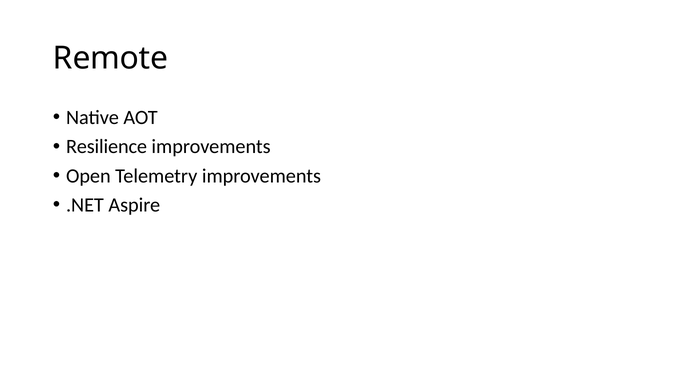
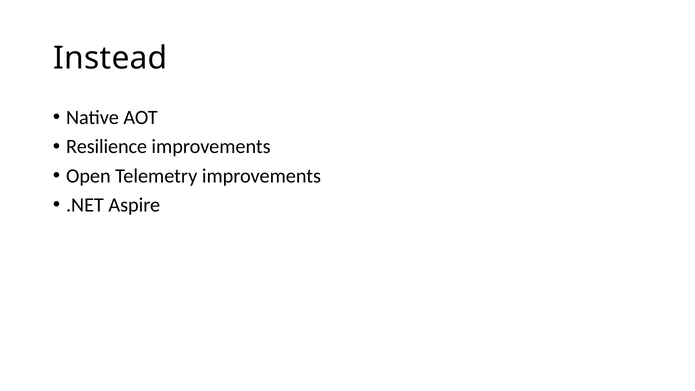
Remote: Remote -> Instead (110, 58)
